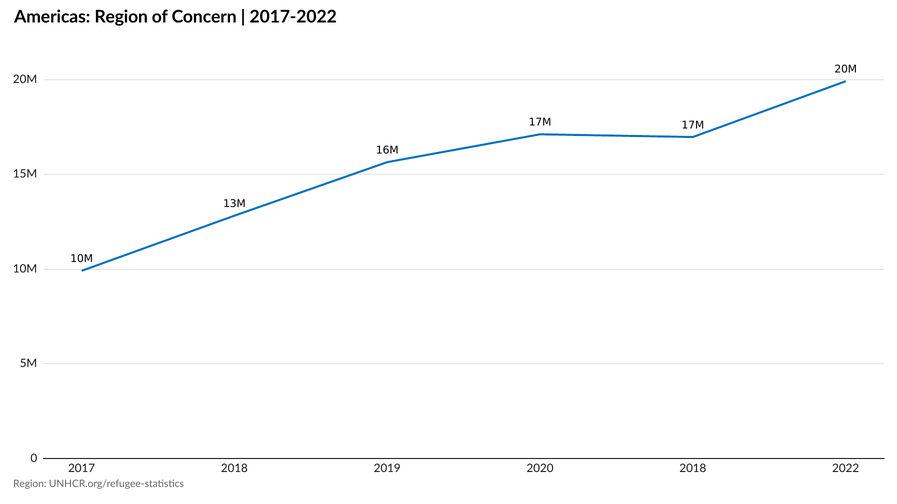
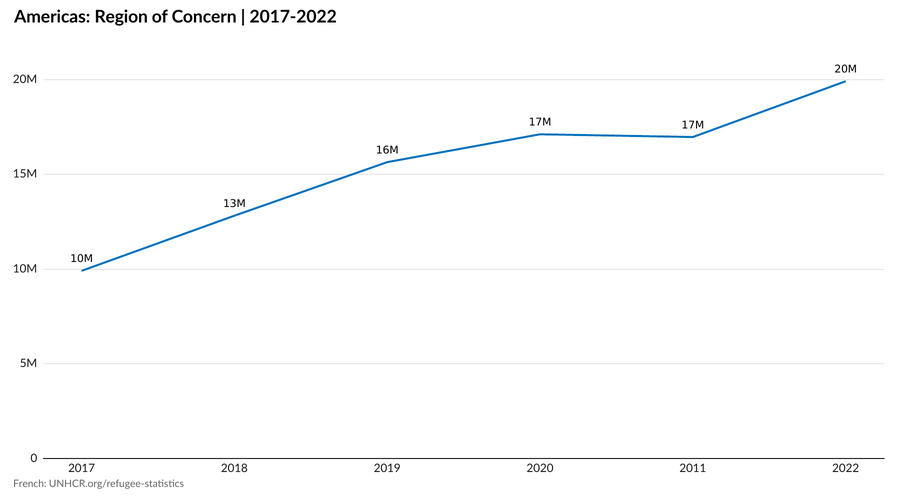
2020 2018: 2018 -> 2011 (693, 469)
Region: Region -> French (30, 485)
